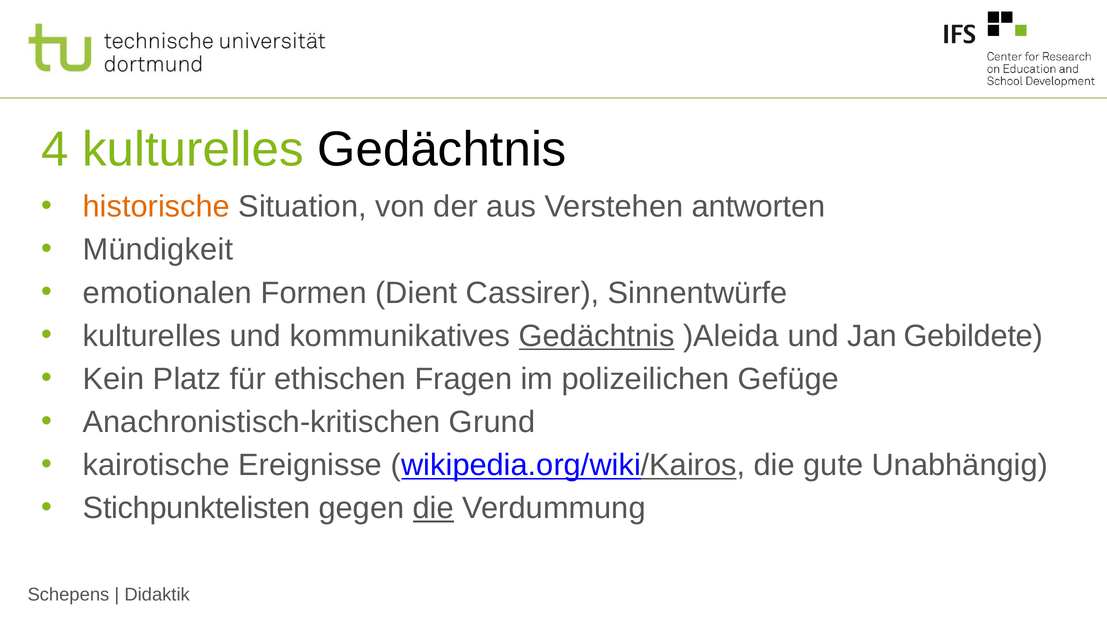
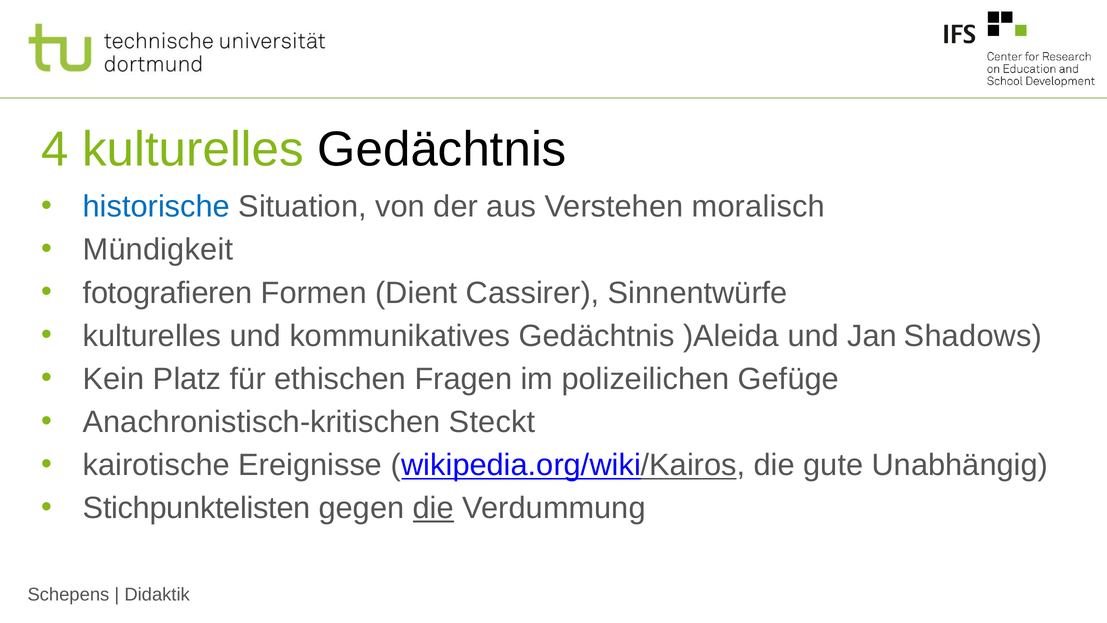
historische colour: orange -> blue (156, 207)
antworten: antworten -> moralisch (758, 207)
emotionalen: emotionalen -> fotografieren (168, 293)
Gedächtnis underline: present -> none (597, 336)
Gebildete: Gebildete -> Shadows (973, 336)
Grund: Grund -> Steckt (492, 422)
